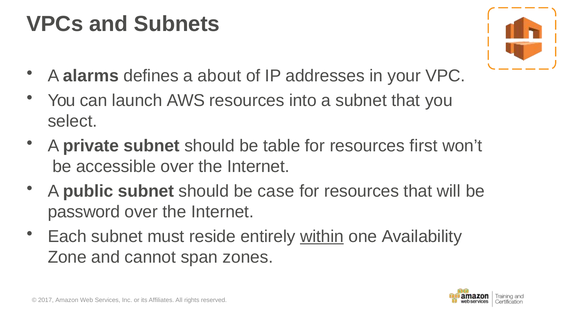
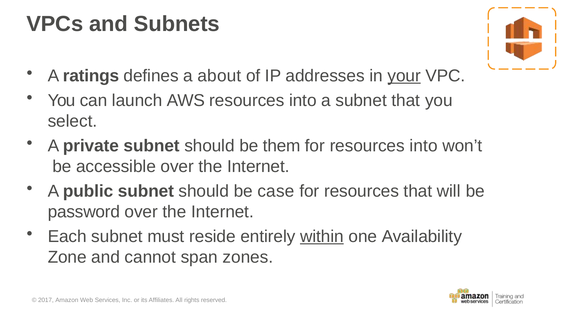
alarms: alarms -> ratings (91, 76)
your underline: none -> present (404, 76)
table: table -> them (282, 146)
for resources first: first -> into (424, 146)
